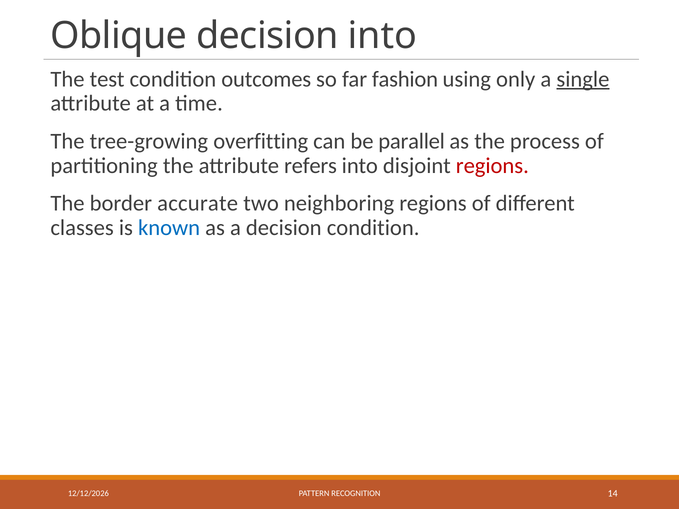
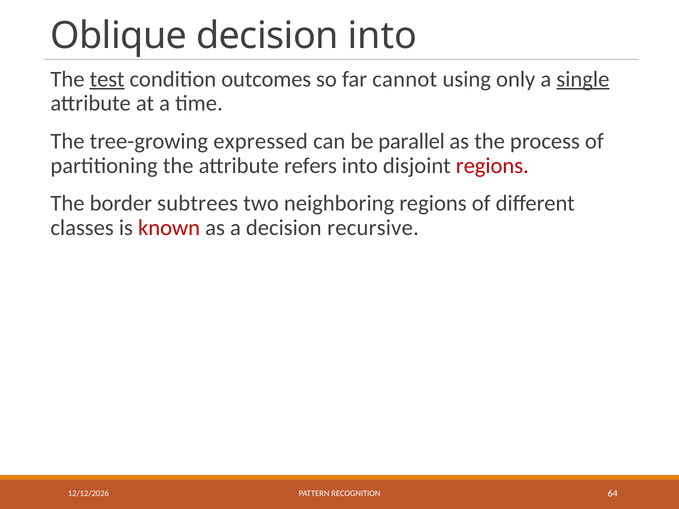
test underline: none -> present (107, 79)
fashion: fashion -> cannot (405, 79)
overfitting: overfitting -> expressed (261, 141)
accurate: accurate -> subtrees (198, 203)
known colour: blue -> red (169, 228)
decision condition: condition -> recursive (373, 228)
14: 14 -> 64 (613, 494)
